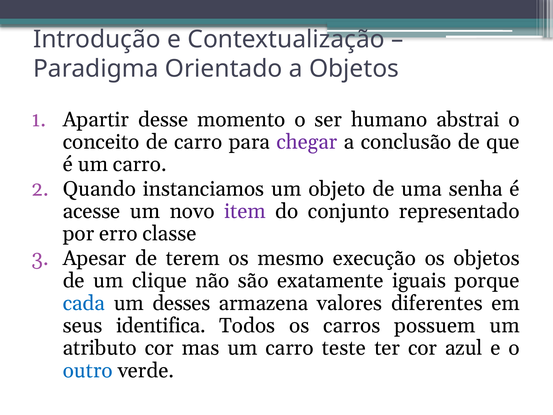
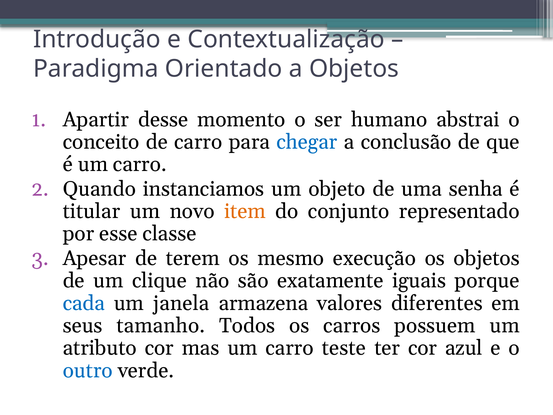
chegar colour: purple -> blue (307, 142)
acesse: acesse -> titular (91, 211)
item colour: purple -> orange (245, 211)
erro: erro -> esse (118, 234)
desses: desses -> janela (181, 303)
identifica: identifica -> tamanho (161, 325)
